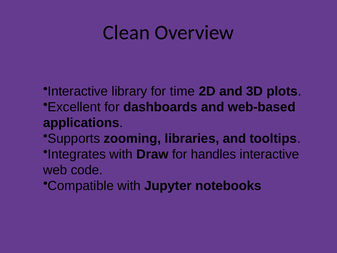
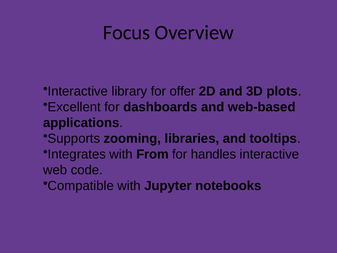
Clean: Clean -> Focus (127, 33)
time: time -> offer (183, 91)
Draw: Draw -> From (153, 154)
